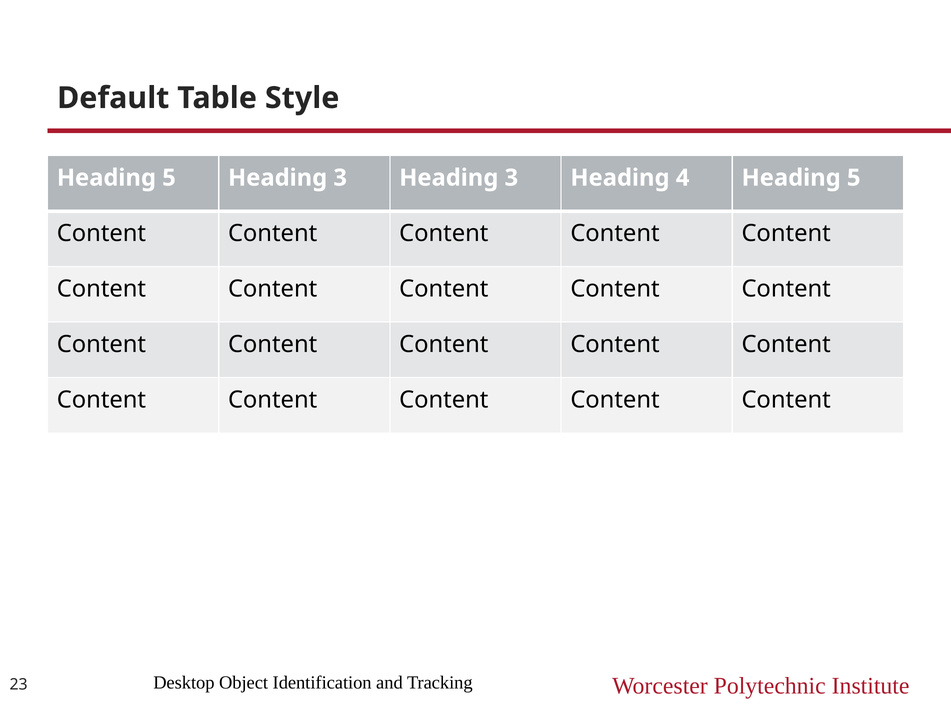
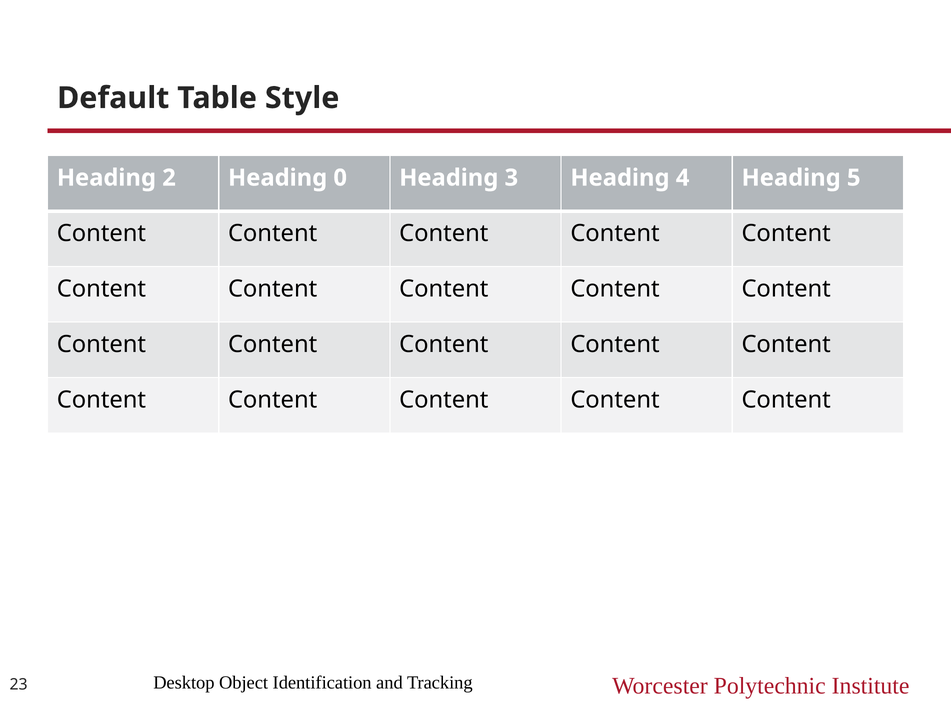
5: 5 -> 2 (169, 178)
3: 3 -> 0 (340, 178)
